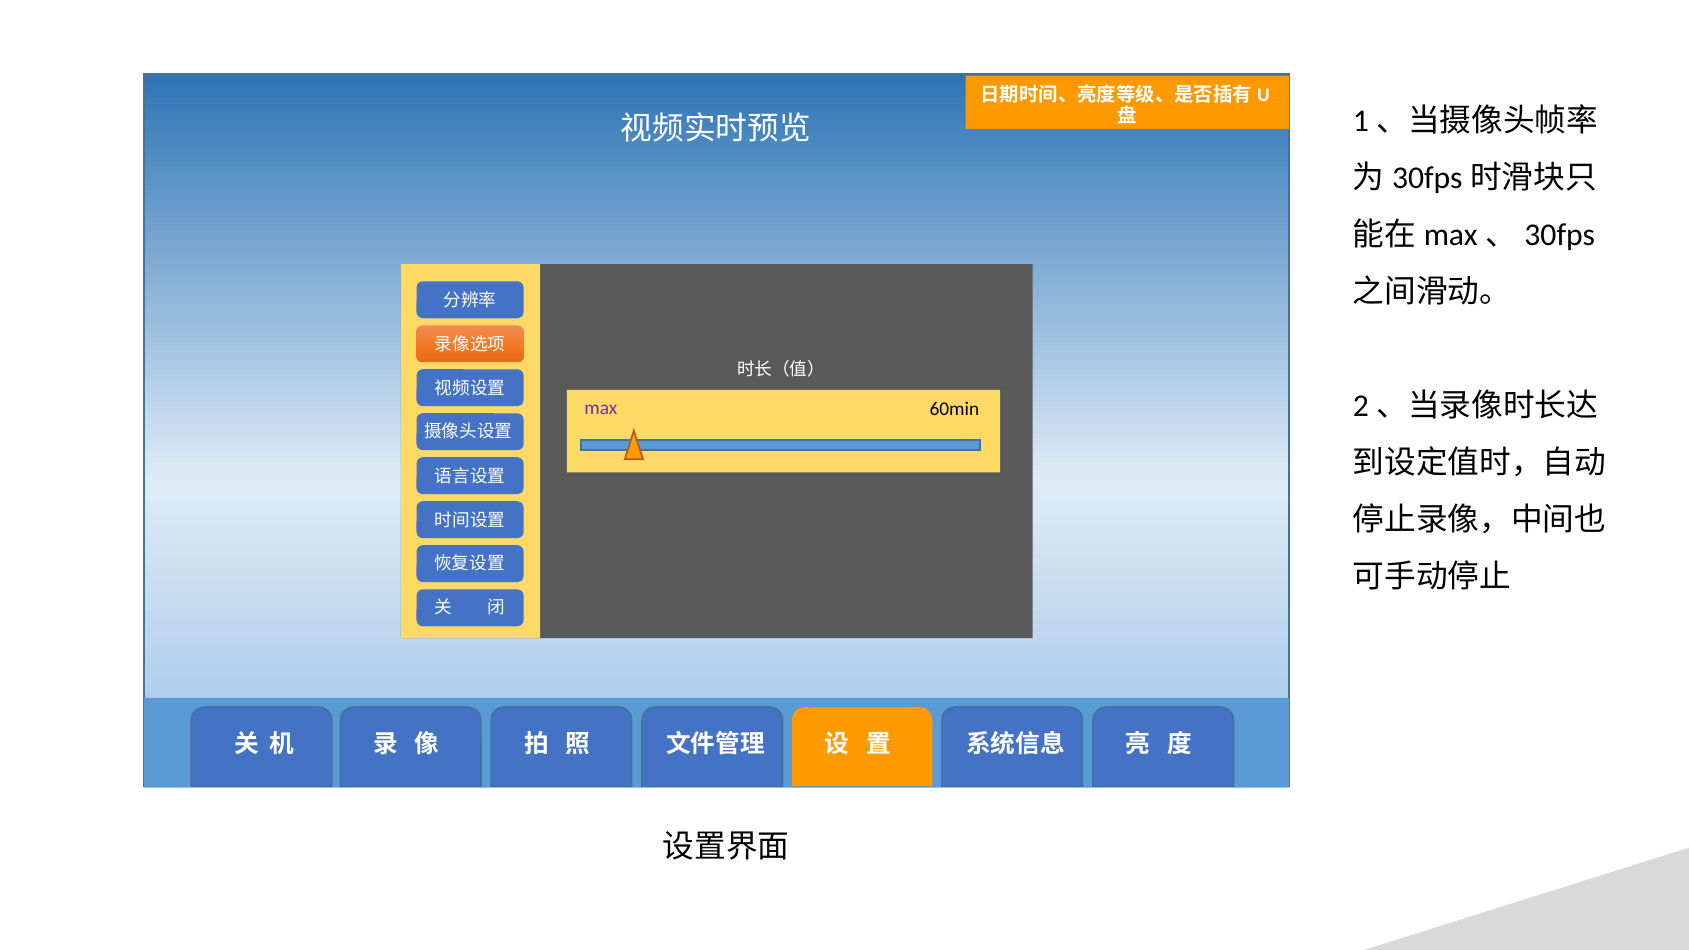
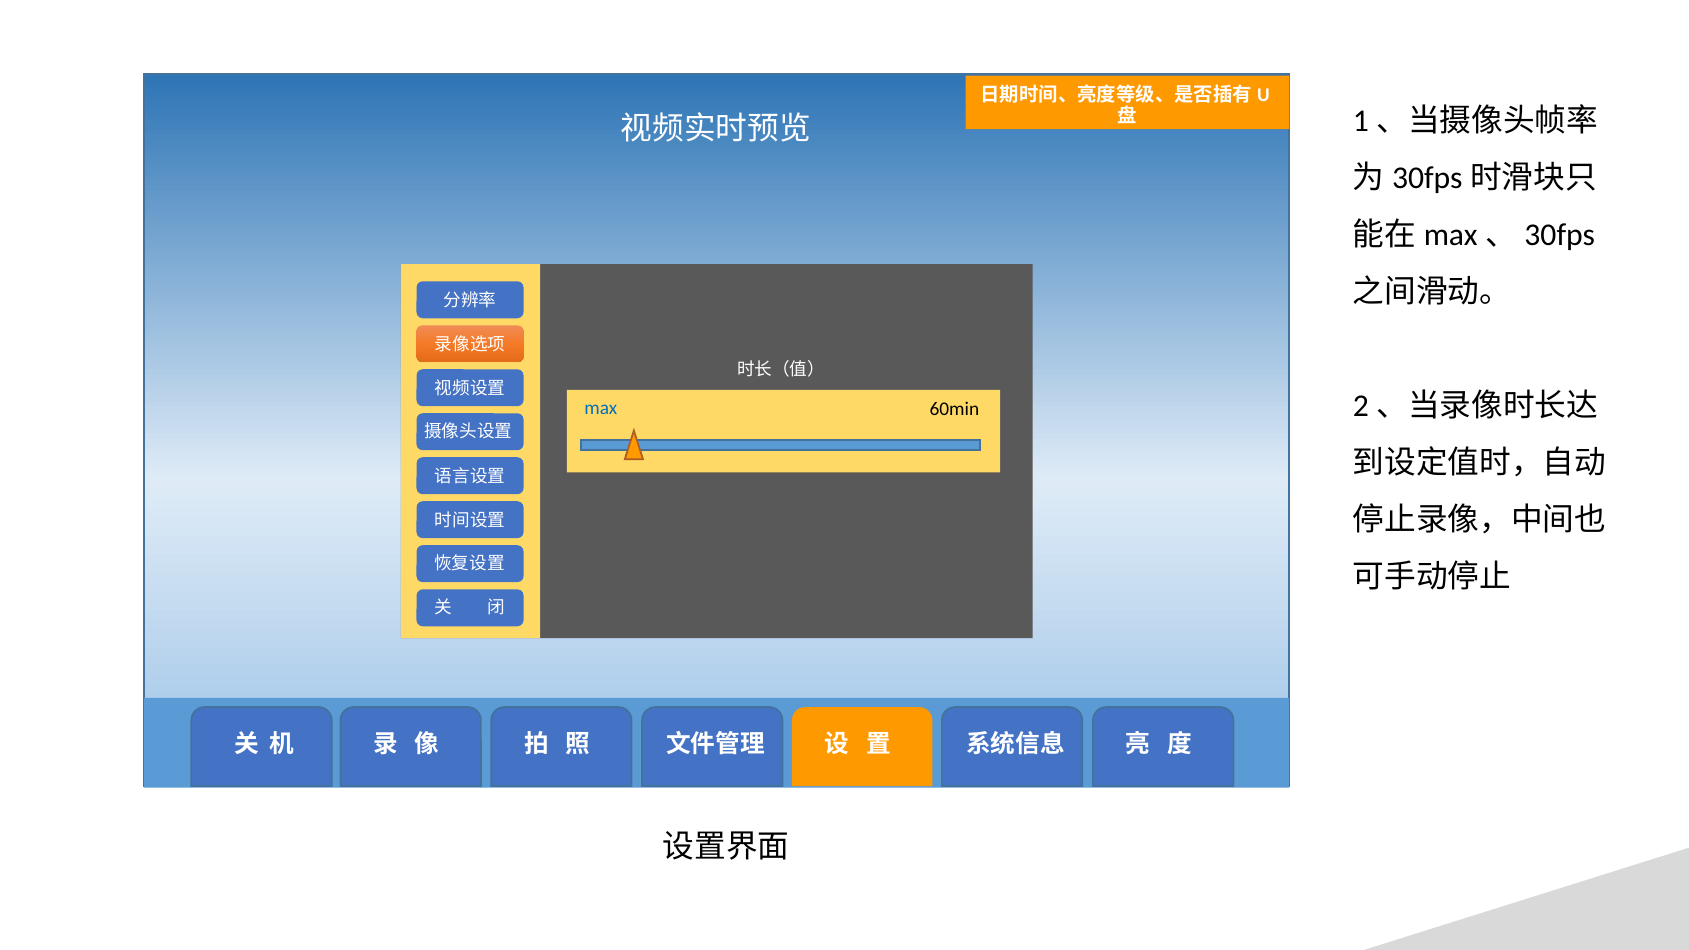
max colour: purple -> blue (601, 408)
